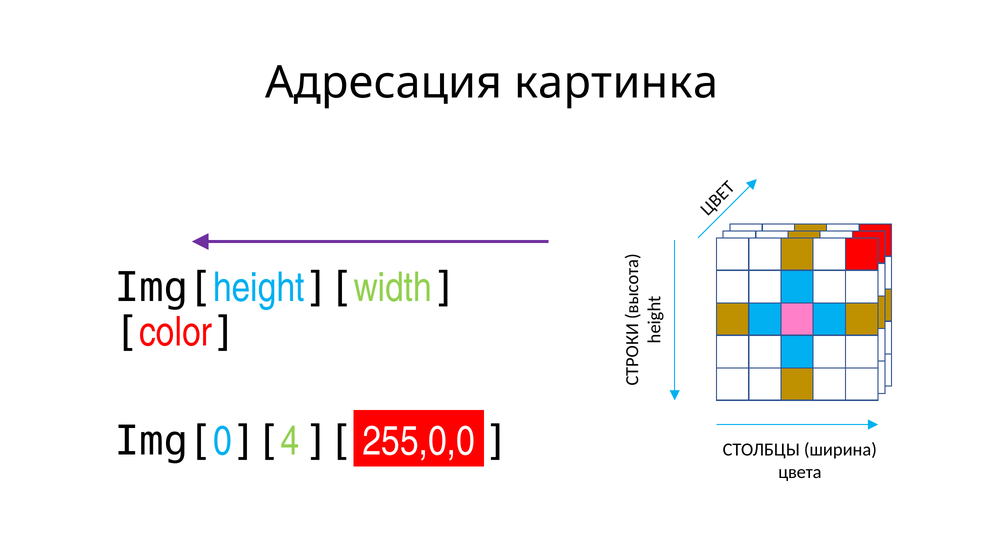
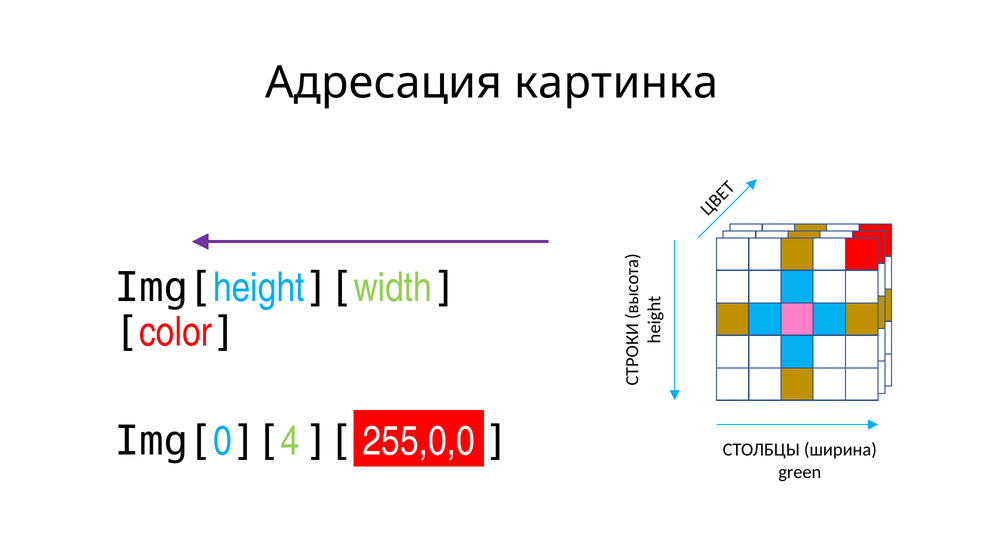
цвета: цвета -> green (800, 472)
